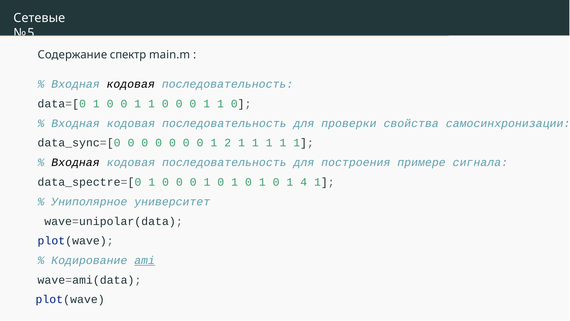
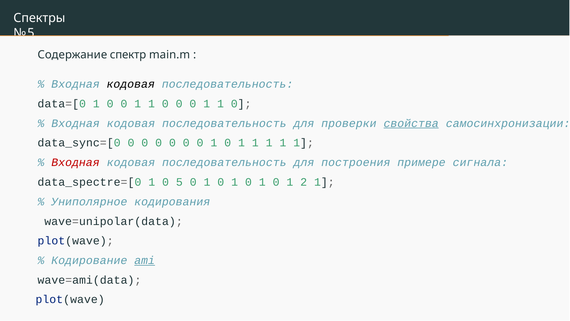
Сетевые: Сетевые -> Спектры (39, 18)
свойства underline: none -> present (411, 123)
0 0 1 2: 2 -> 0 (228, 143)
Входная colour: black -> red (75, 162)
data_spectre=[0 1 0 0: 0 -> 5 (179, 182)
4: 4 -> 2 (304, 182)
университет: университет -> кодирования (172, 202)
